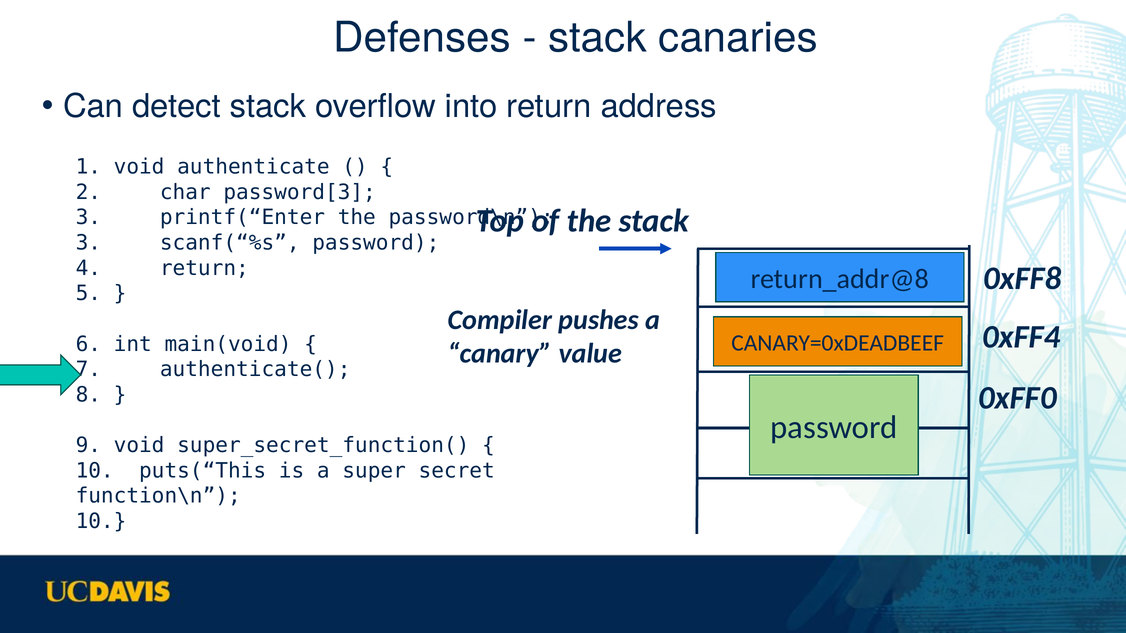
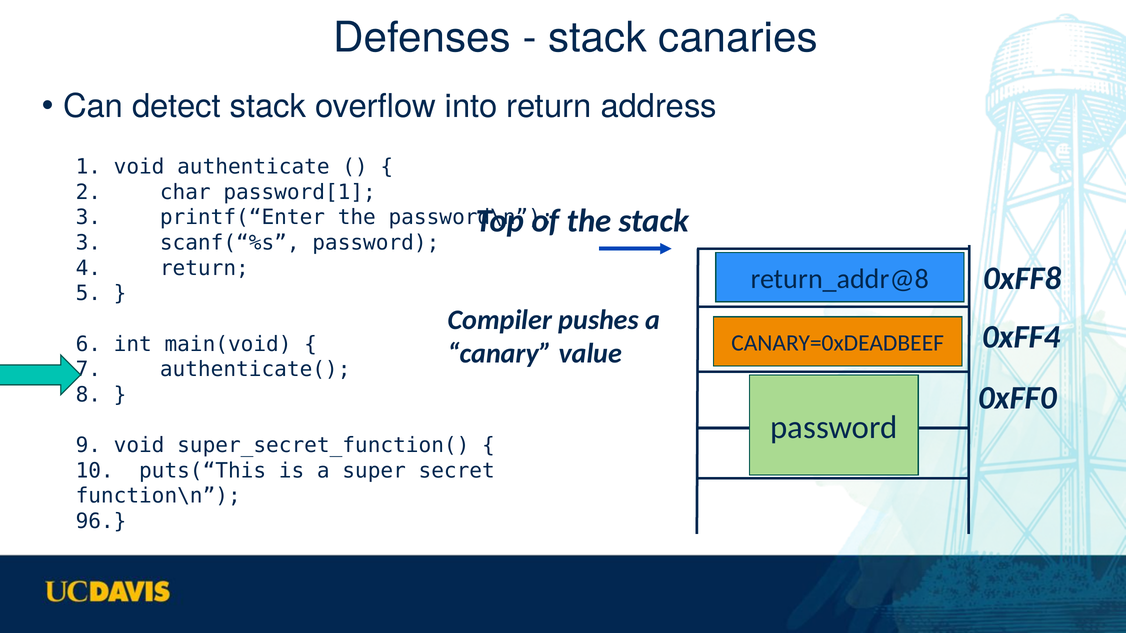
password[3: password[3 -> password[1 (300, 192)
10: 10 -> 96 (101, 522)
